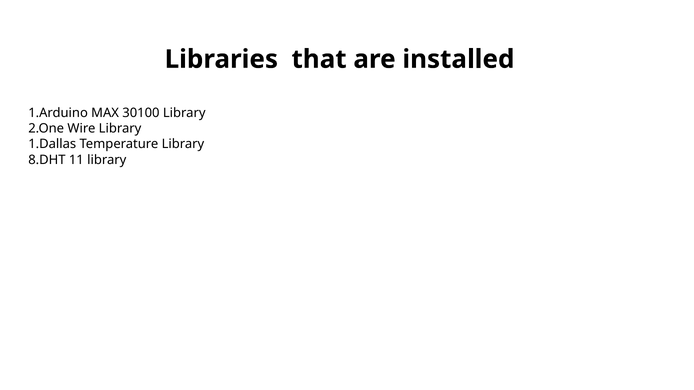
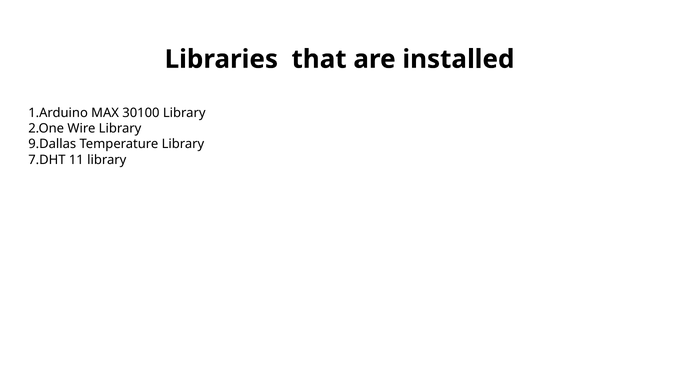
1.Dallas: 1.Dallas -> 9.Dallas (52, 144)
8.DHT: 8.DHT -> 7.DHT (47, 160)
